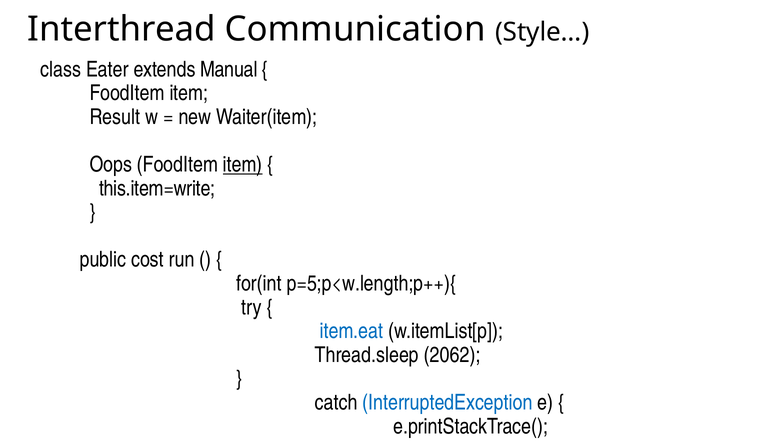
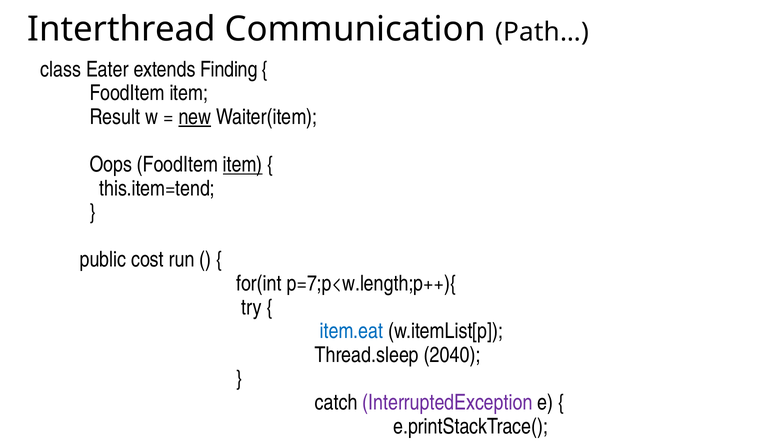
Style…: Style… -> Path… (542, 32)
Manual: Manual -> Finding (229, 69)
new underline: none -> present (195, 117)
this.item=write: this.item=write -> this.item=tend (157, 188)
p=5;p<w.length;p++){: p=5;p<w.length;p++){ -> p=7;p<w.length;p++){ (371, 284)
2062: 2062 -> 2040 (452, 355)
InterruptedException colour: blue -> purple (447, 403)
